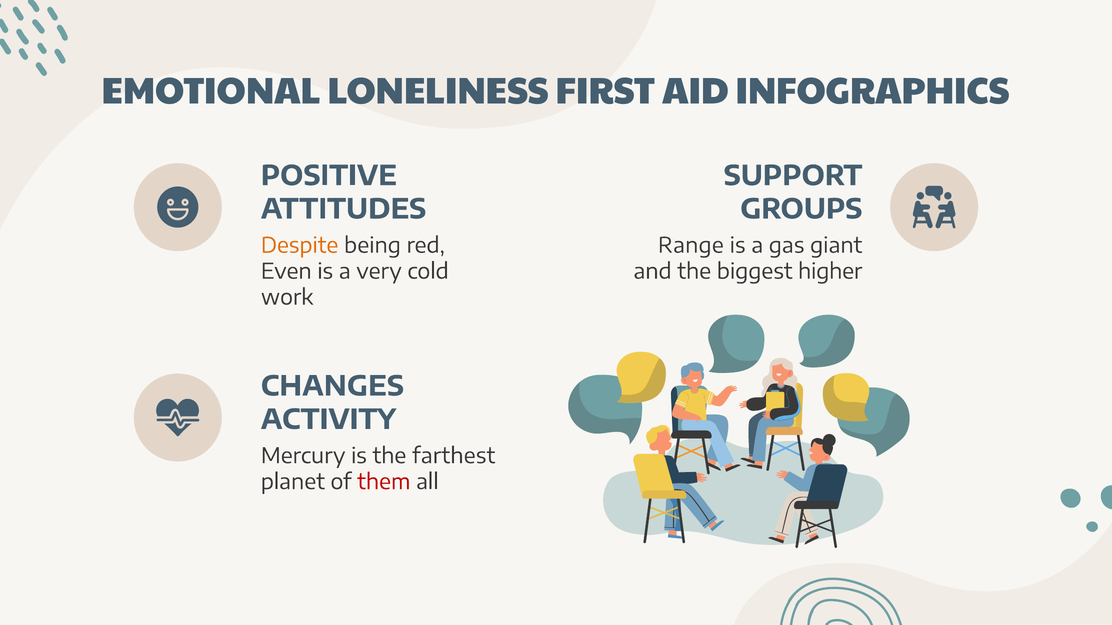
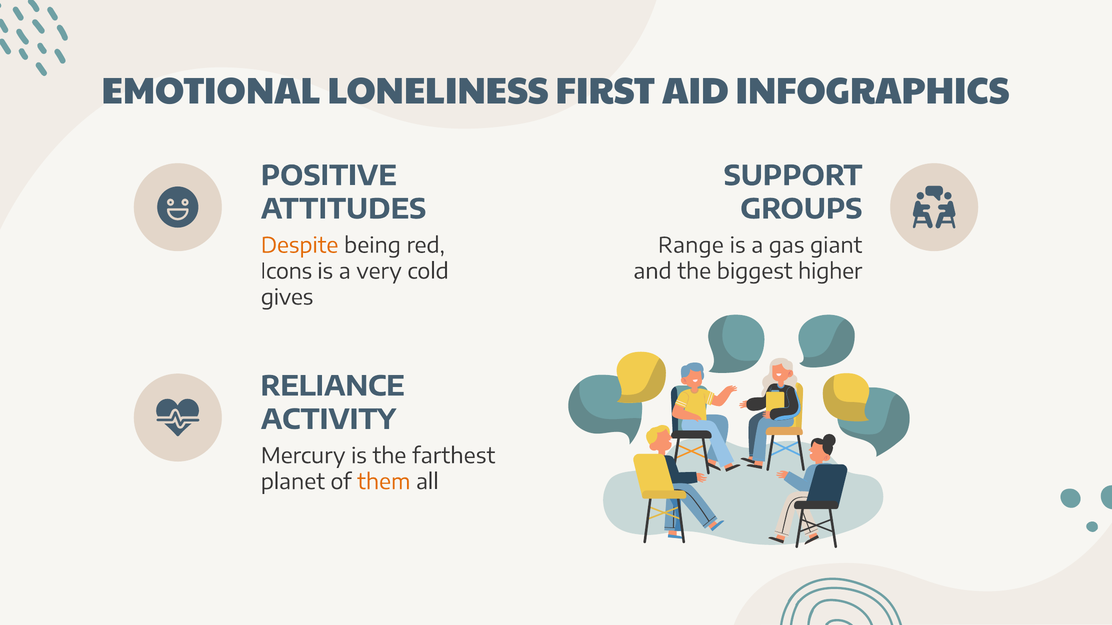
Even: Even -> Icons (286, 272)
work: work -> gives (287, 298)
CHANGES: CHANGES -> RELIANCE (333, 387)
them colour: red -> orange (384, 482)
